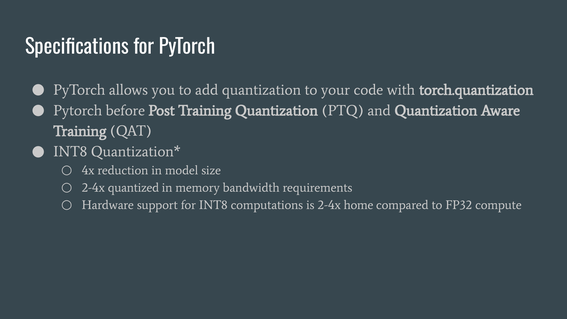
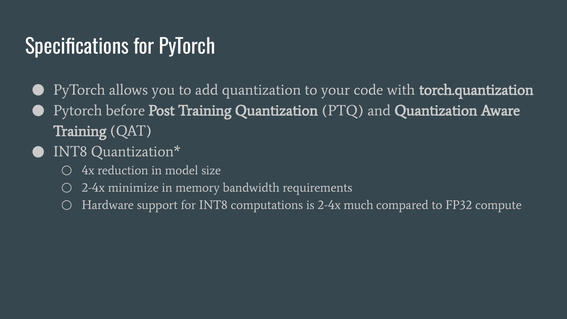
quantized: quantized -> minimize (133, 188)
home: home -> much (359, 205)
